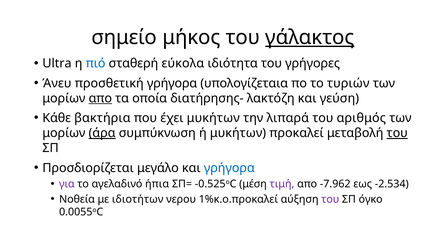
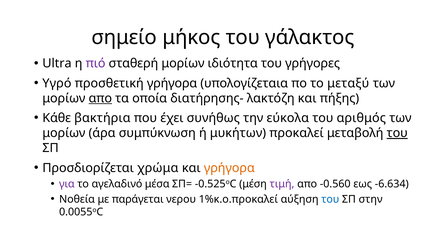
γάλακτος underline: present -> none (310, 37)
πιό colour: blue -> purple (96, 63)
σταθερή εύκολα: εύκολα -> μορίων (183, 63)
Άνευ: Άνευ -> Υγρό (57, 83)
τυριών: τυριών -> μεταξύ (348, 83)
γεύση: γεύση -> πήξης (339, 98)
έχει μυκήτων: μυκήτων -> συνήθως (213, 118)
λιπαρά: λιπαρά -> εύκολα (288, 118)
άρα underline: present -> none (102, 133)
μεγάλο: μεγάλο -> χρώμα (158, 168)
γρήγορα colour: blue -> orange (229, 168)
ήπια: ήπια -> μέσα (157, 184)
-7.962: -7.962 -> -0.560 (335, 184)
-2.534: -2.534 -> -6.634 (392, 184)
ιδιοτήτων: ιδιοτήτων -> παράγεται (138, 199)
του colour: purple -> blue (330, 199)
όγκο: όγκο -> στην (371, 199)
